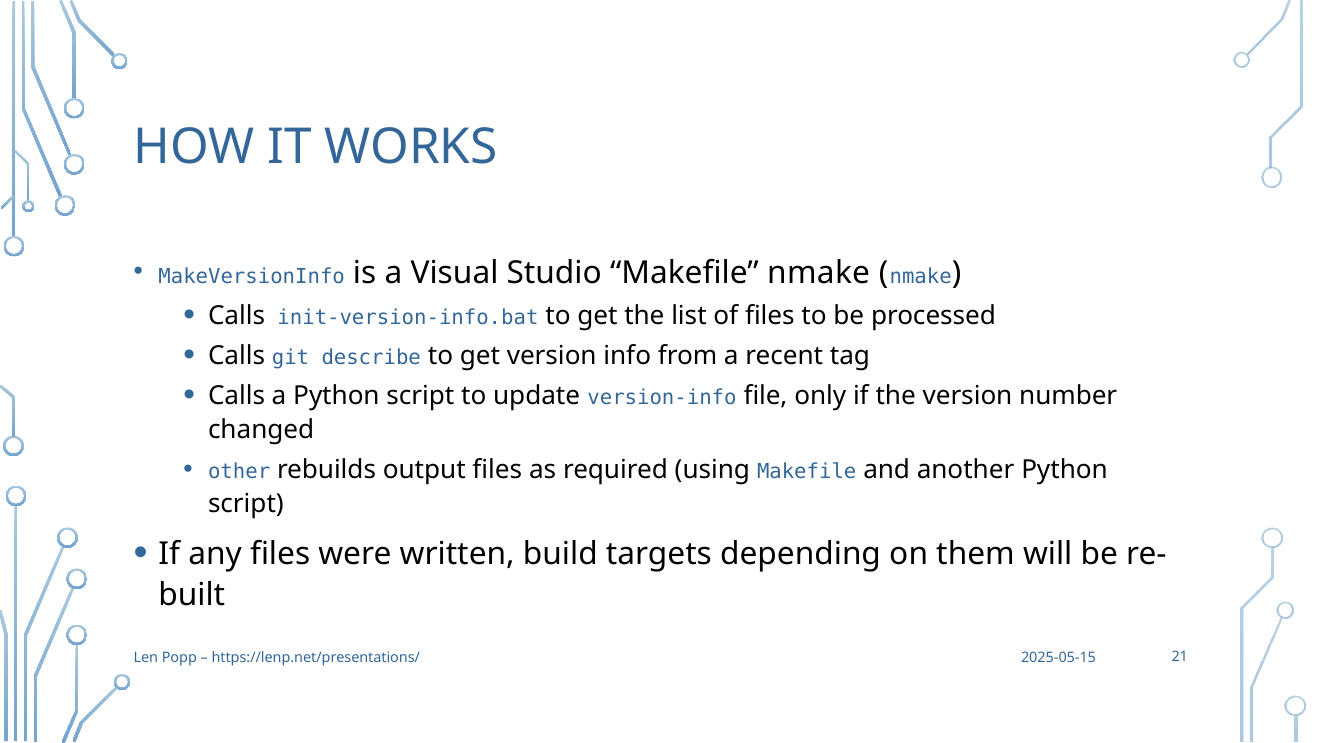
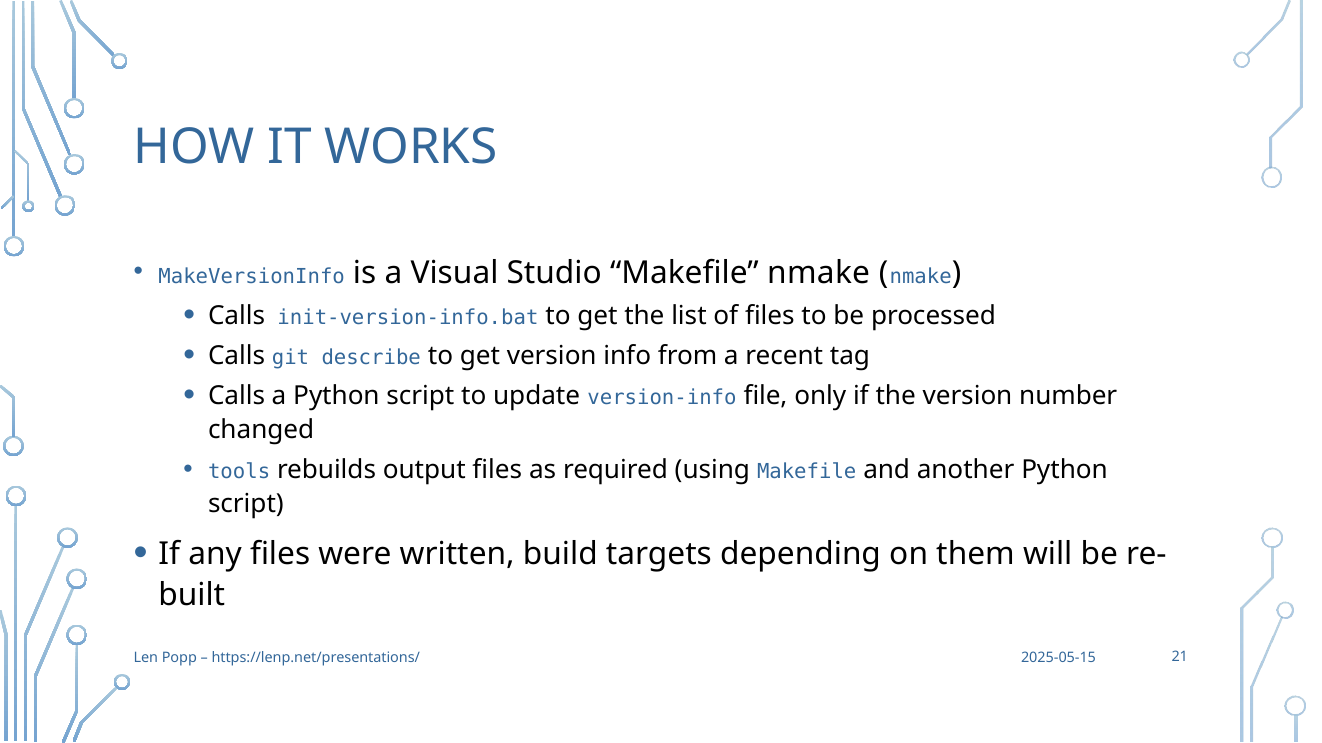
other: other -> tools (239, 472)
